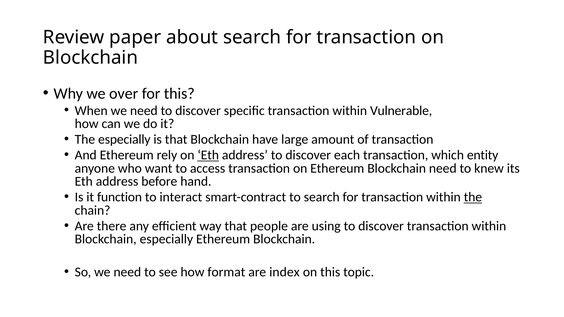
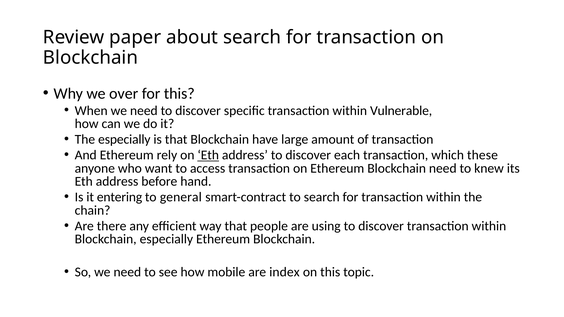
entity: entity -> these (482, 155)
function: function -> entering (120, 197)
interact: interact -> general (181, 197)
the underline: present -> none (473, 197)
format: format -> mobile (226, 272)
